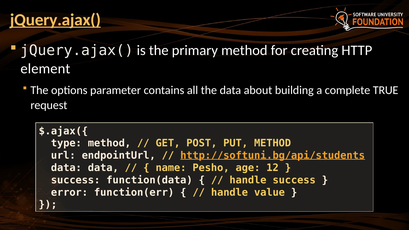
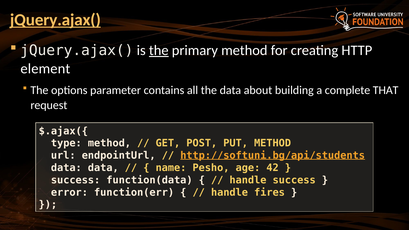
the underline: none -> present (159, 50)
TRUE: TRUE -> THAT (386, 90)
12: 12 -> 42 (273, 168)
value: value -> fires (270, 192)
